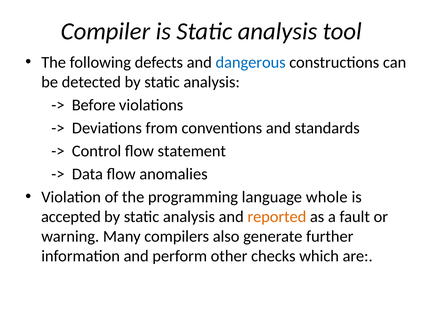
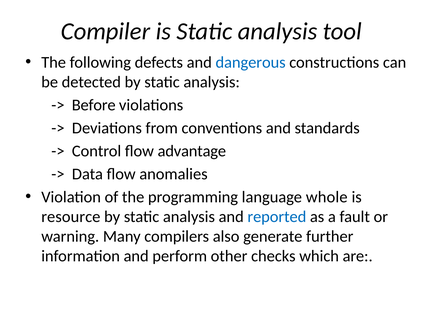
statement: statement -> advantage (192, 151)
accepted: accepted -> resource (71, 217)
reported colour: orange -> blue (277, 217)
